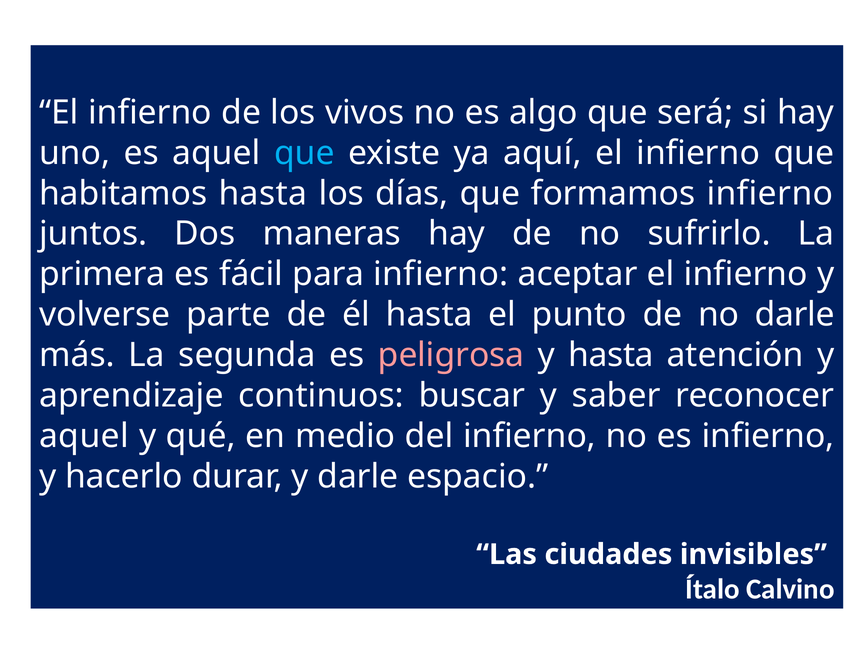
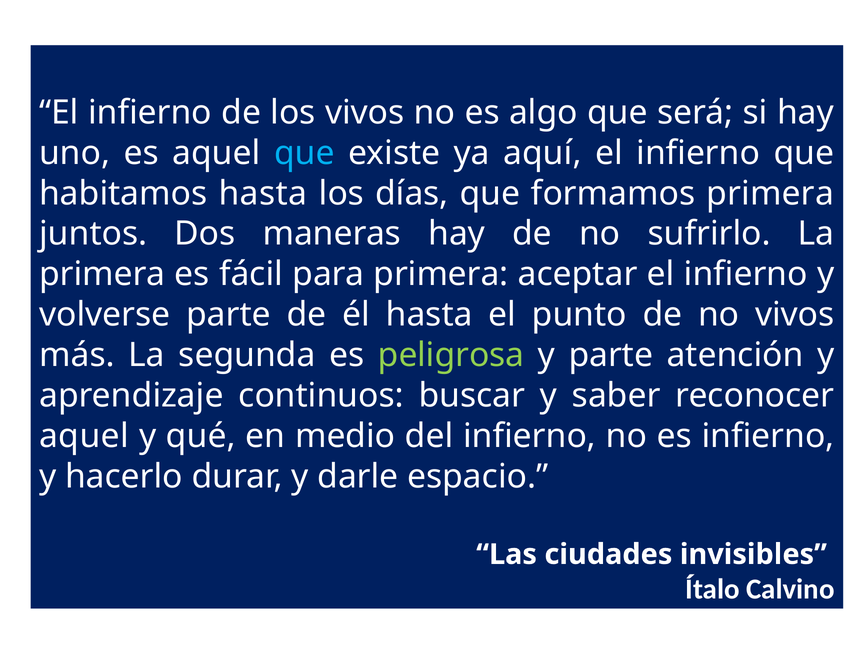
formamos infierno: infierno -> primera (770, 193)
para infierno: infierno -> primera (441, 274)
no darle: darle -> vivos (795, 315)
peligrosa colour: pink -> light green (451, 355)
y hasta: hasta -> parte (611, 355)
